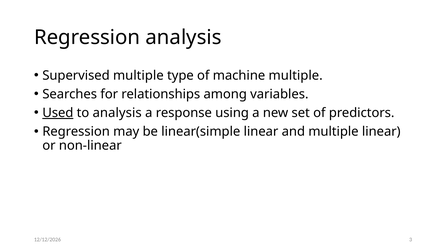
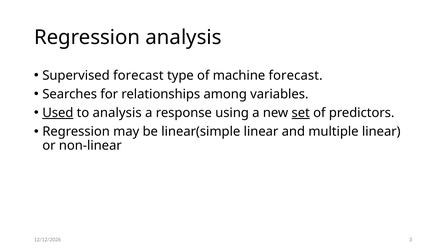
Supervised multiple: multiple -> forecast (138, 75)
machine multiple: multiple -> forecast (296, 75)
set underline: none -> present (301, 113)
